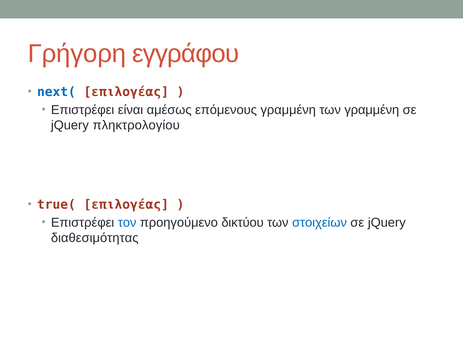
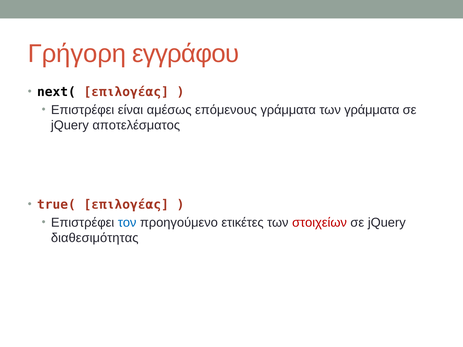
next( colour: blue -> black (56, 92)
επόμενους γραμμένη: γραμμένη -> γράμματα (288, 110)
των γραμμένη: γραμμένη -> γράμματα (372, 110)
πληκτρολογίου: πληκτρολογίου -> αποτελέσματος (136, 125)
δικτύου: δικτύου -> ετικέτες (243, 223)
στοιχείων colour: blue -> red (319, 223)
